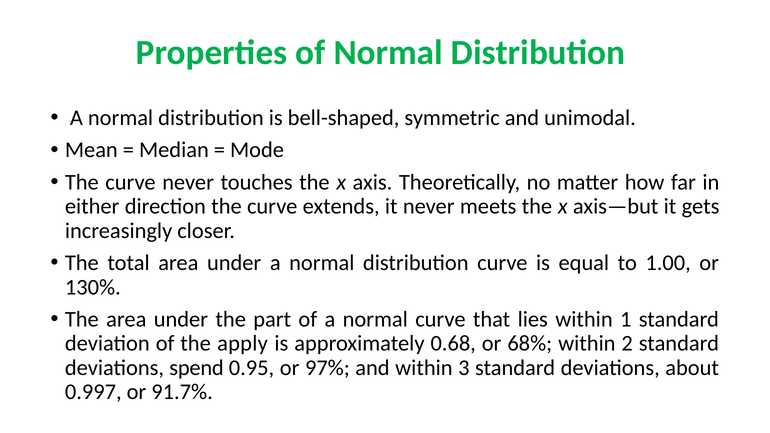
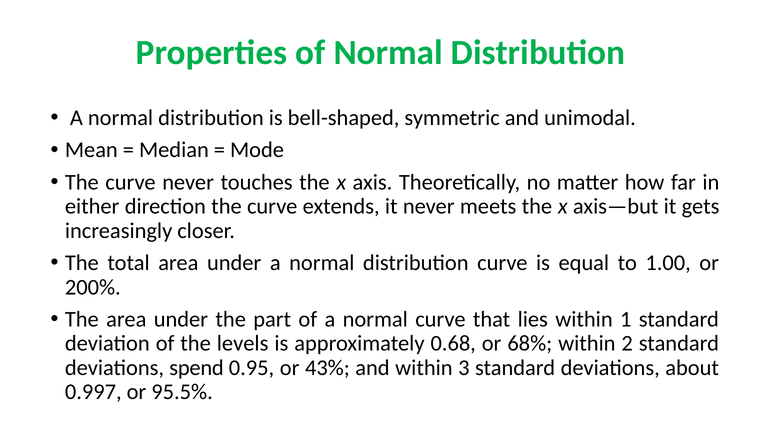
130%: 130% -> 200% (93, 287)
apply: apply -> levels (243, 344)
97%: 97% -> 43% (327, 368)
91.7%: 91.7% -> 95.5% (182, 392)
